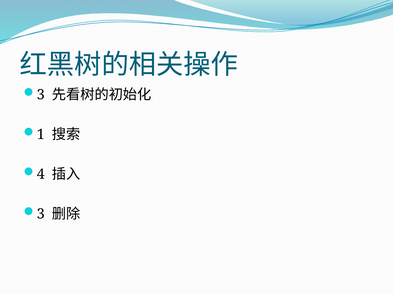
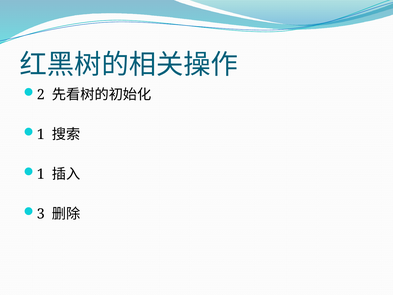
3: 3 -> 2 (41, 95)
4: 4 -> 1 (41, 174)
